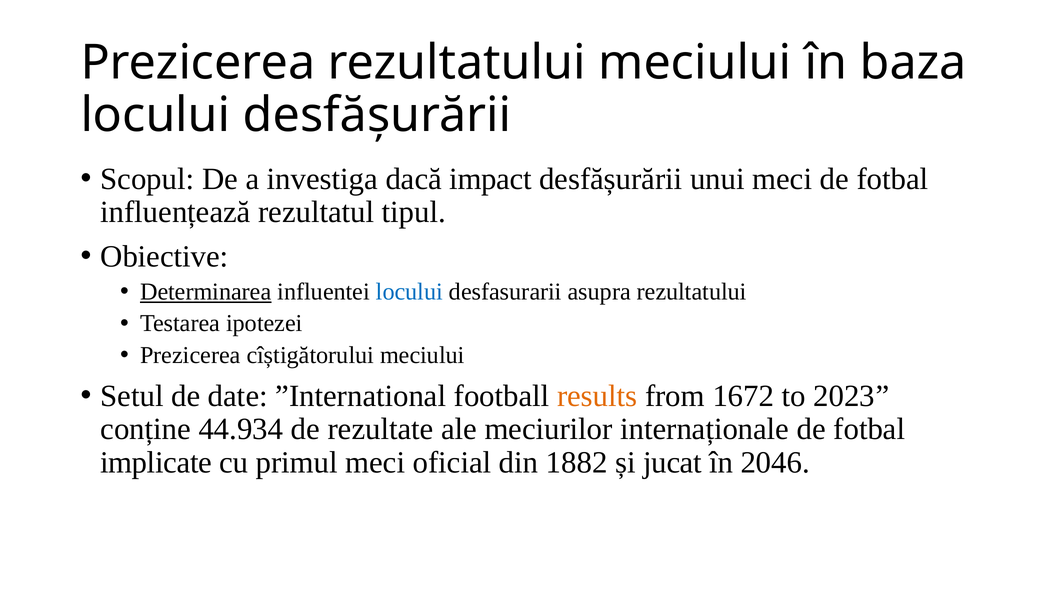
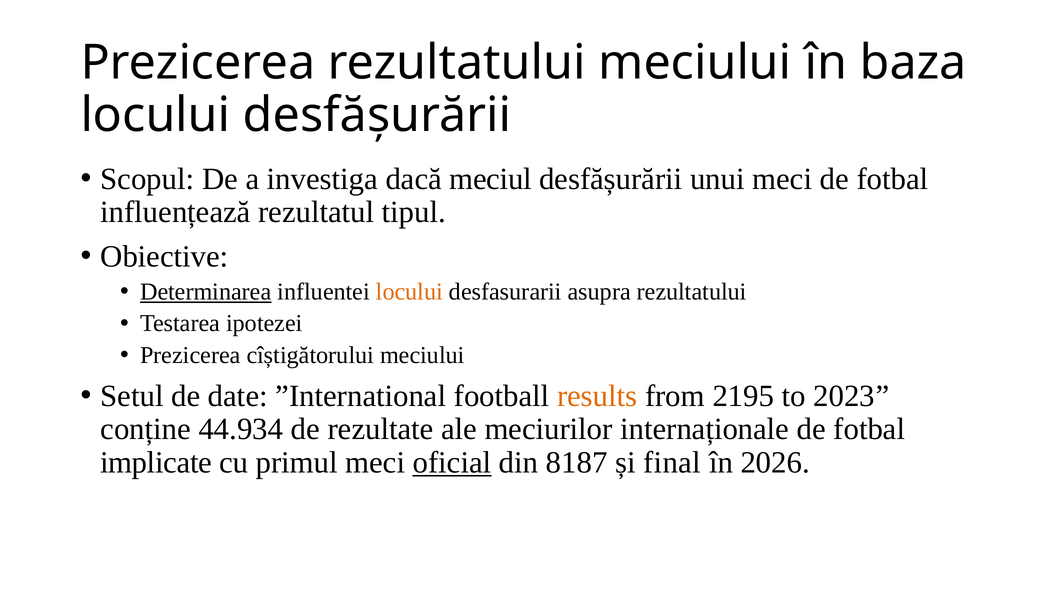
impact: impact -> meciul (491, 179)
locului colour: blue -> orange (409, 292)
1672: 1672 -> 2195 (743, 396)
oficial underline: none -> present (452, 462)
1882: 1882 -> 8187 (577, 462)
jucat: jucat -> final (672, 462)
2046: 2046 -> 2026 (775, 462)
